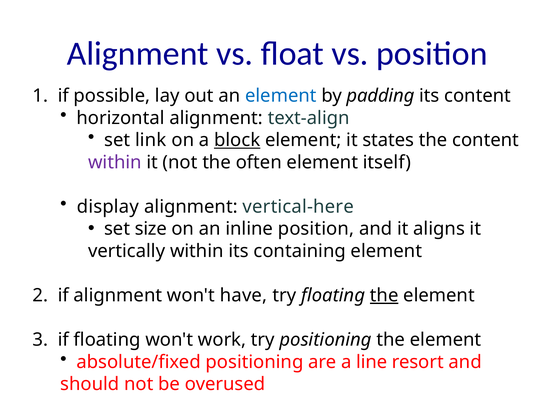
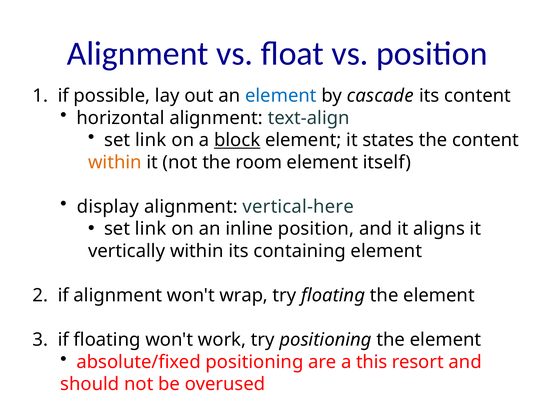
padding: padding -> cascade (380, 96)
within colour: purple -> orange (115, 162)
often: often -> room (259, 162)
size: size -> link (151, 229)
have: have -> wrap (244, 296)
the underline: present -> none (384, 296)
line: line -> this (372, 362)
